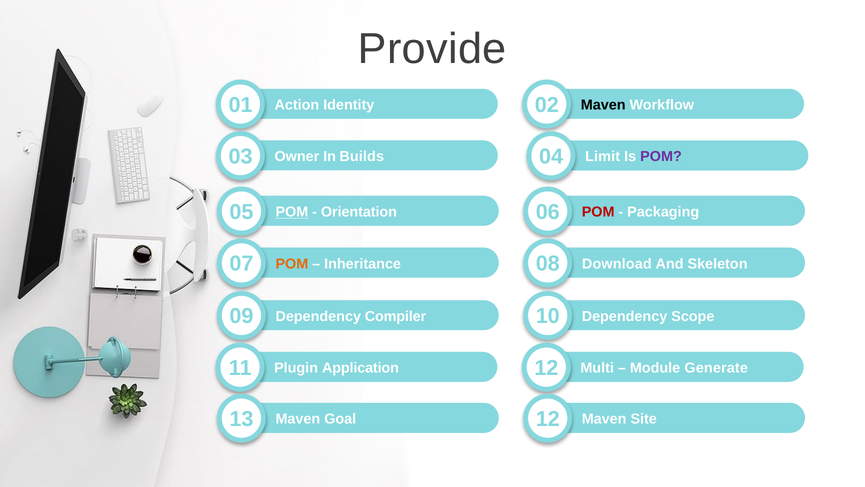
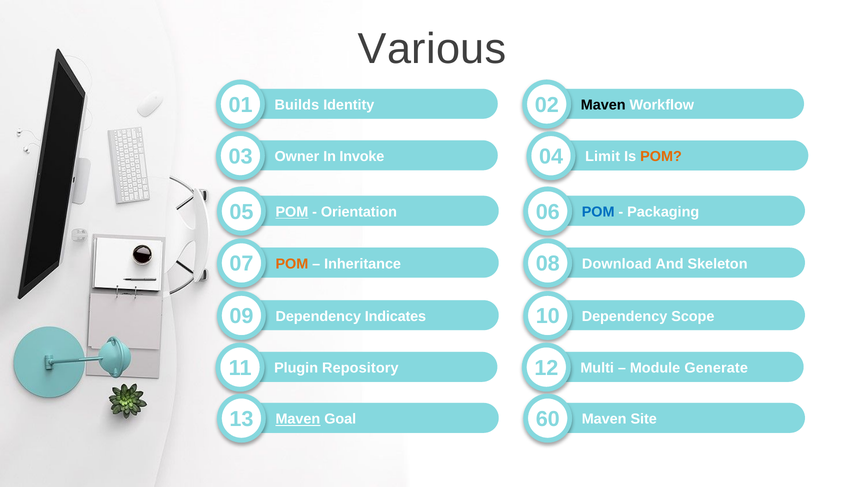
Provide: Provide -> Various (432, 49)
Action: Action -> Builds (297, 105)
Builds: Builds -> Invoke (362, 156)
POM colour: purple -> orange (661, 157)
POM colour: red -> blue (598, 212)
Compiler: Compiler -> Indicates (395, 316)
Application: Application -> Repository (360, 368)
Maven underline: none -> present (298, 419)
Goal 12: 12 -> 60 (548, 419)
